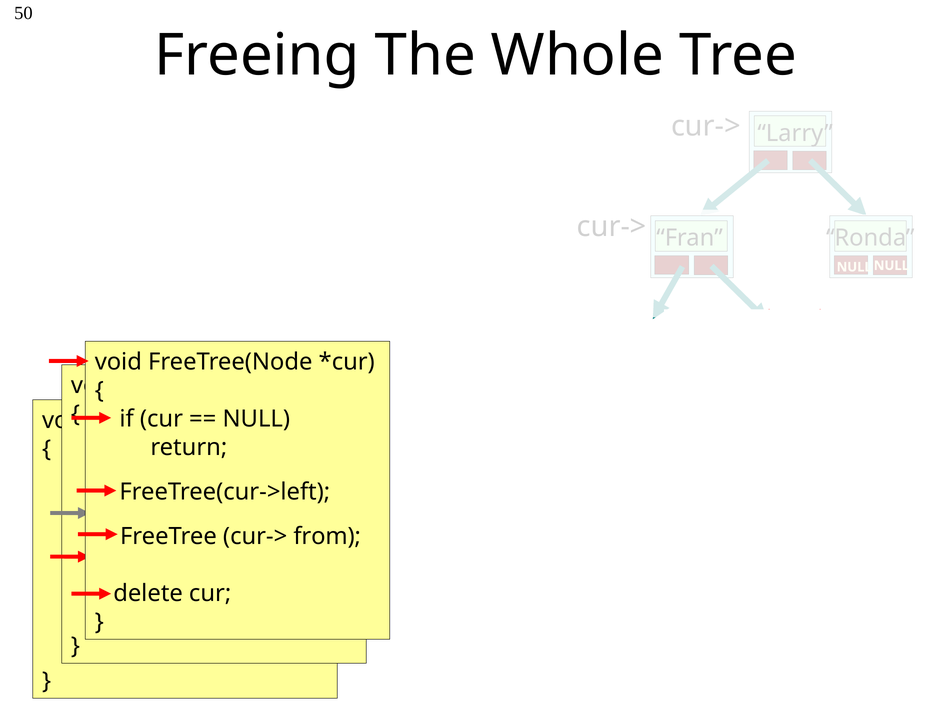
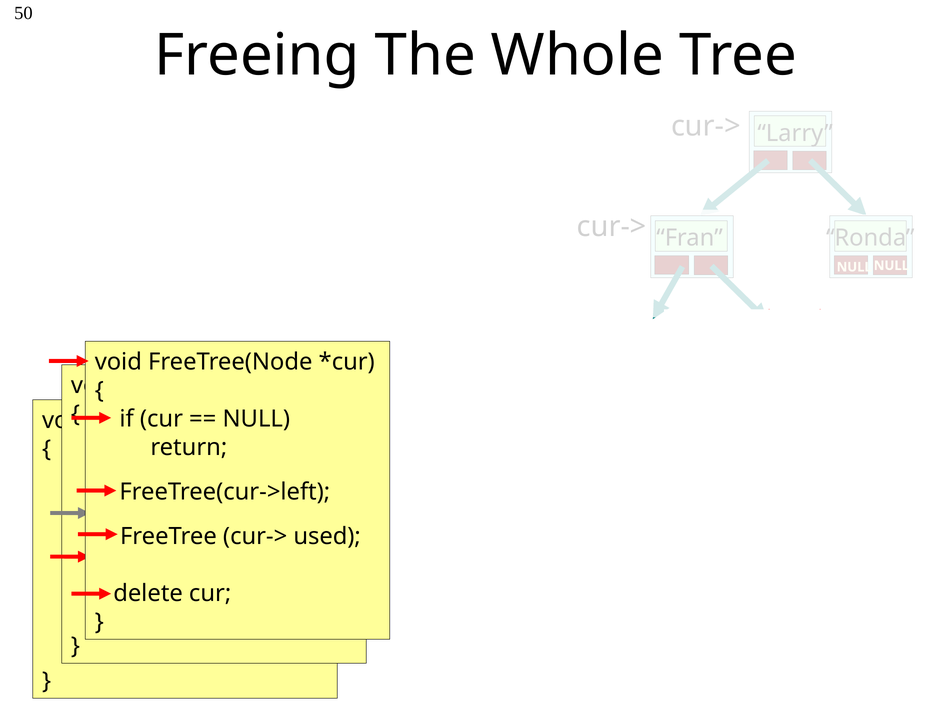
from: from -> used (327, 536)
